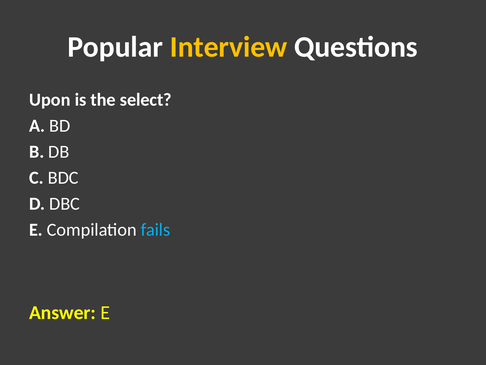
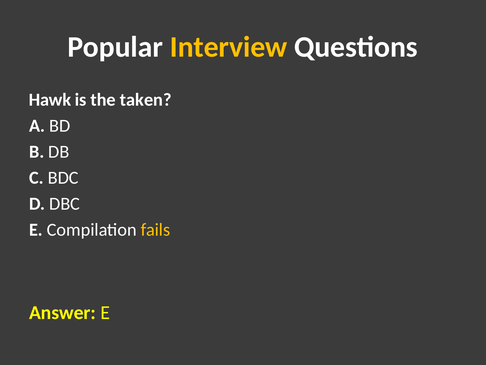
Upon: Upon -> Hawk (50, 100)
select: select -> taken (146, 100)
fails colour: light blue -> yellow (155, 229)
